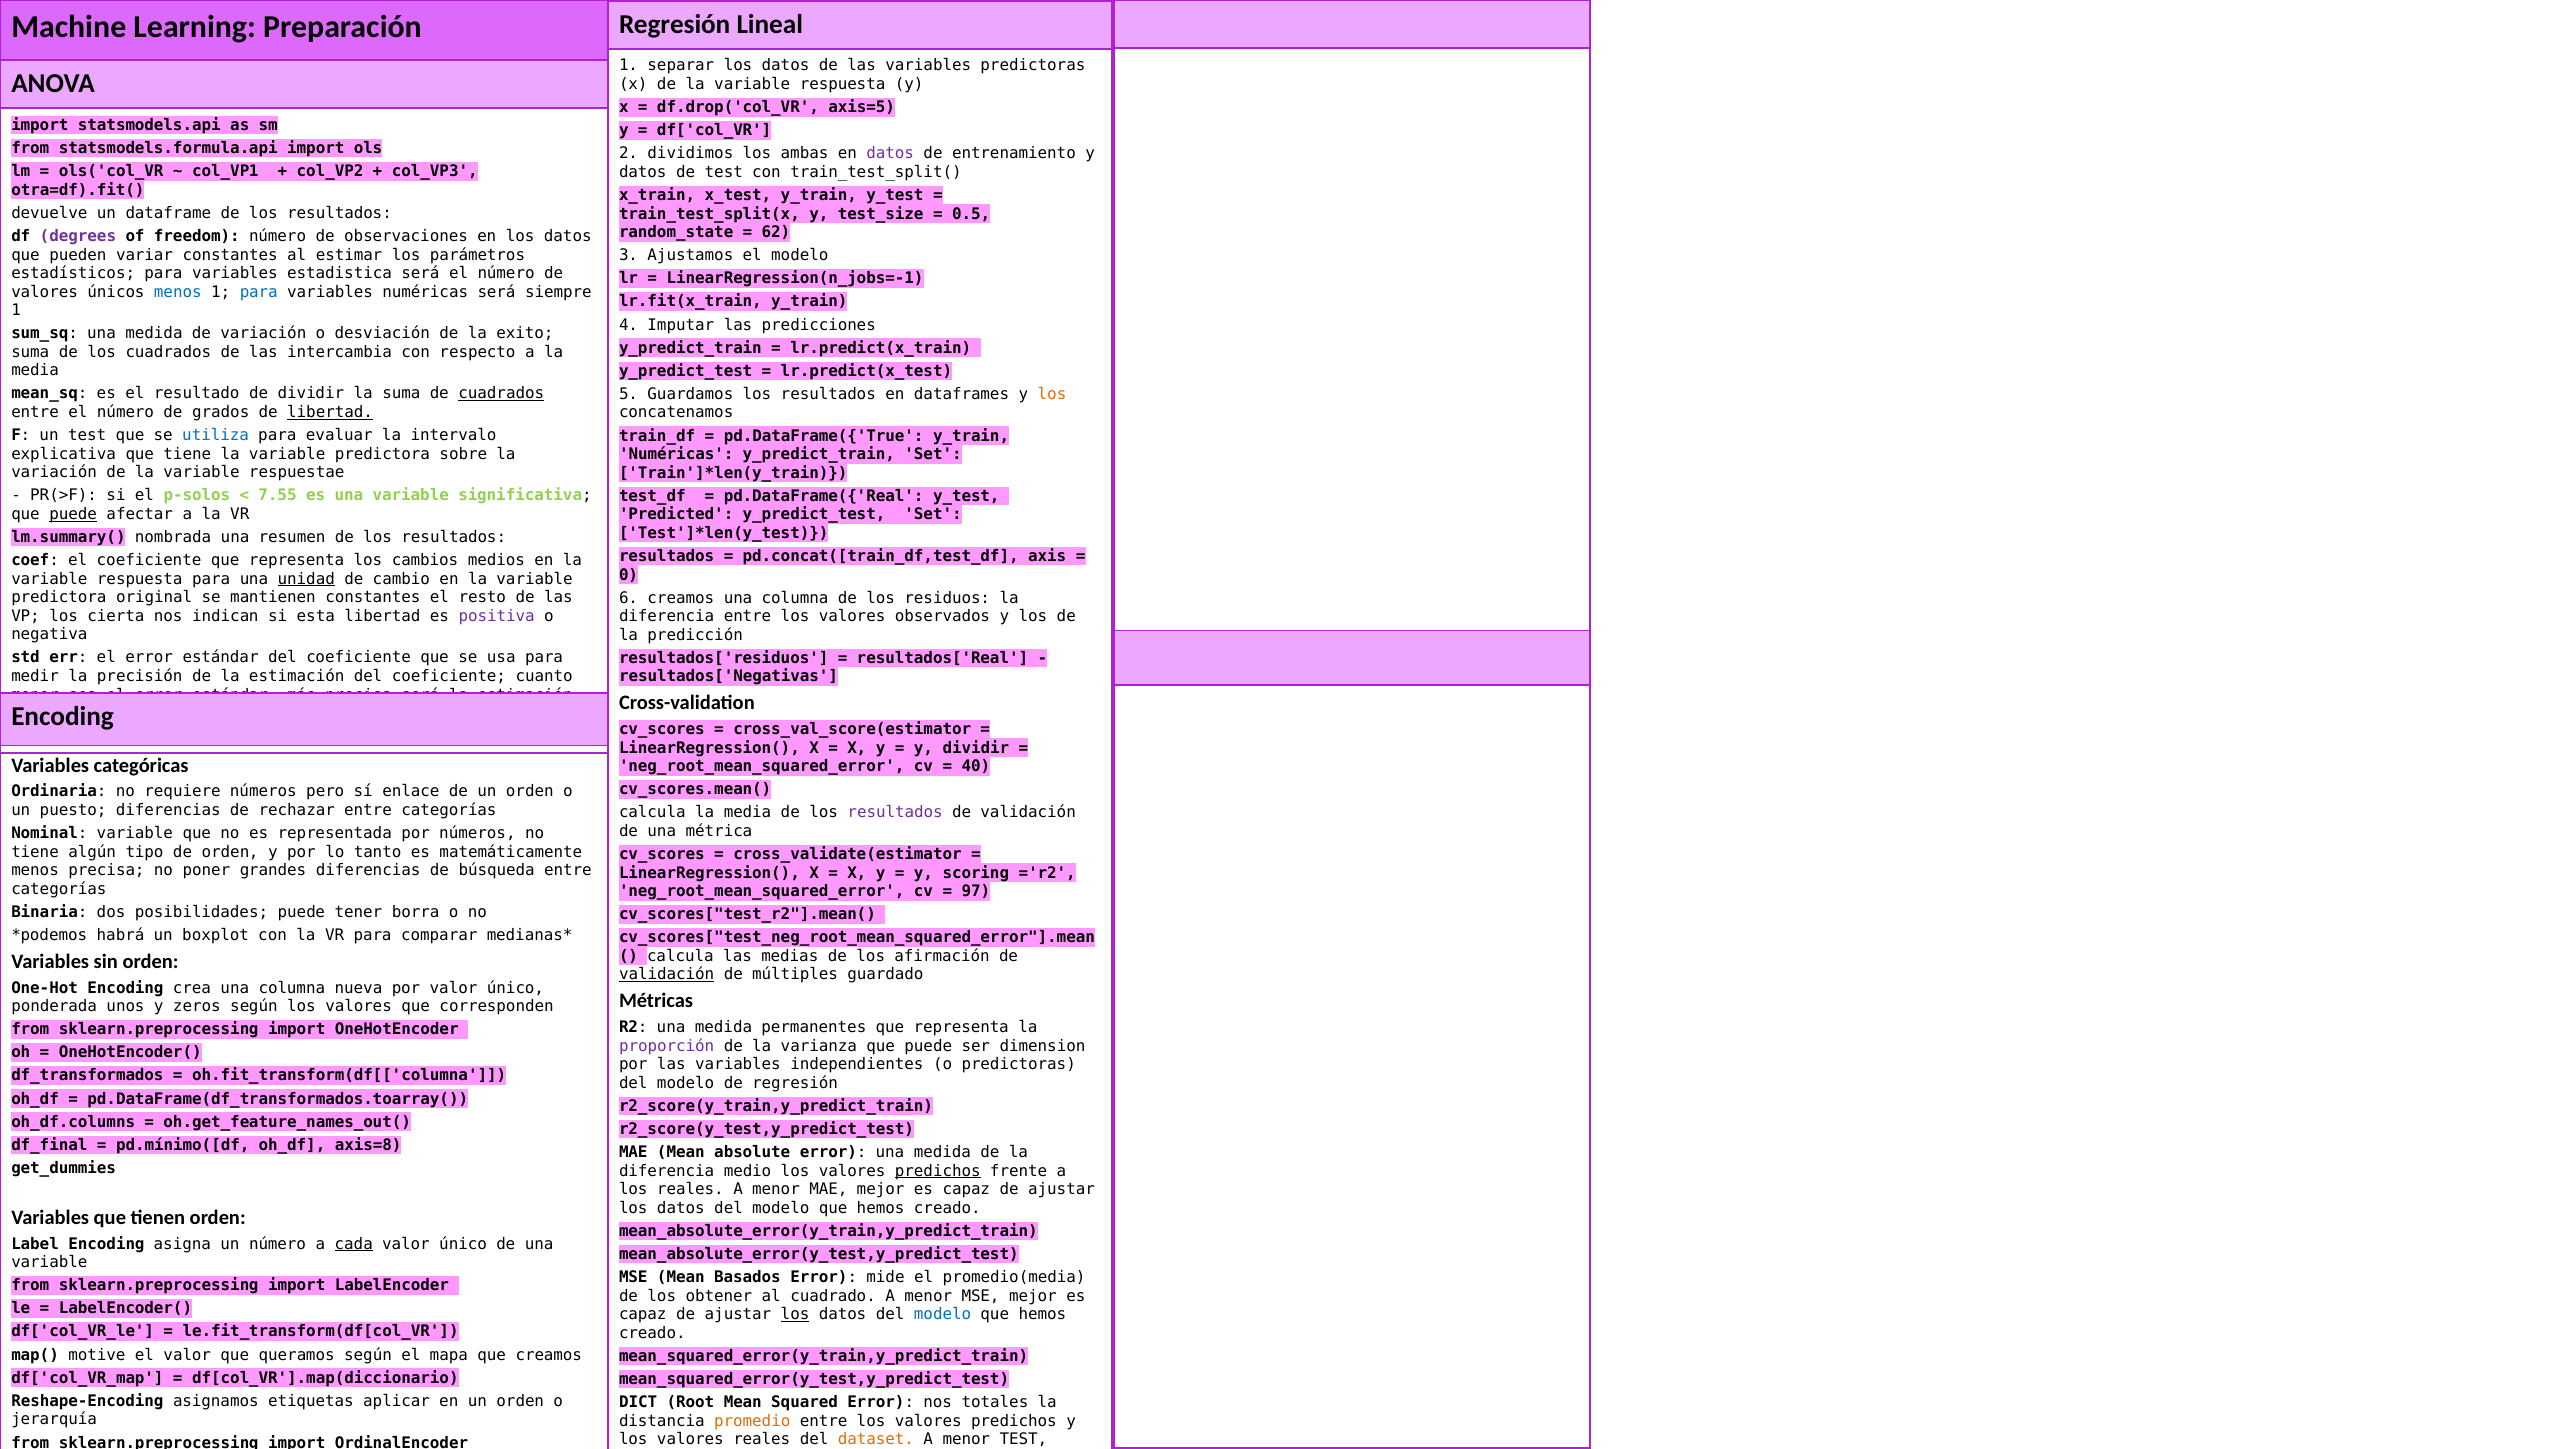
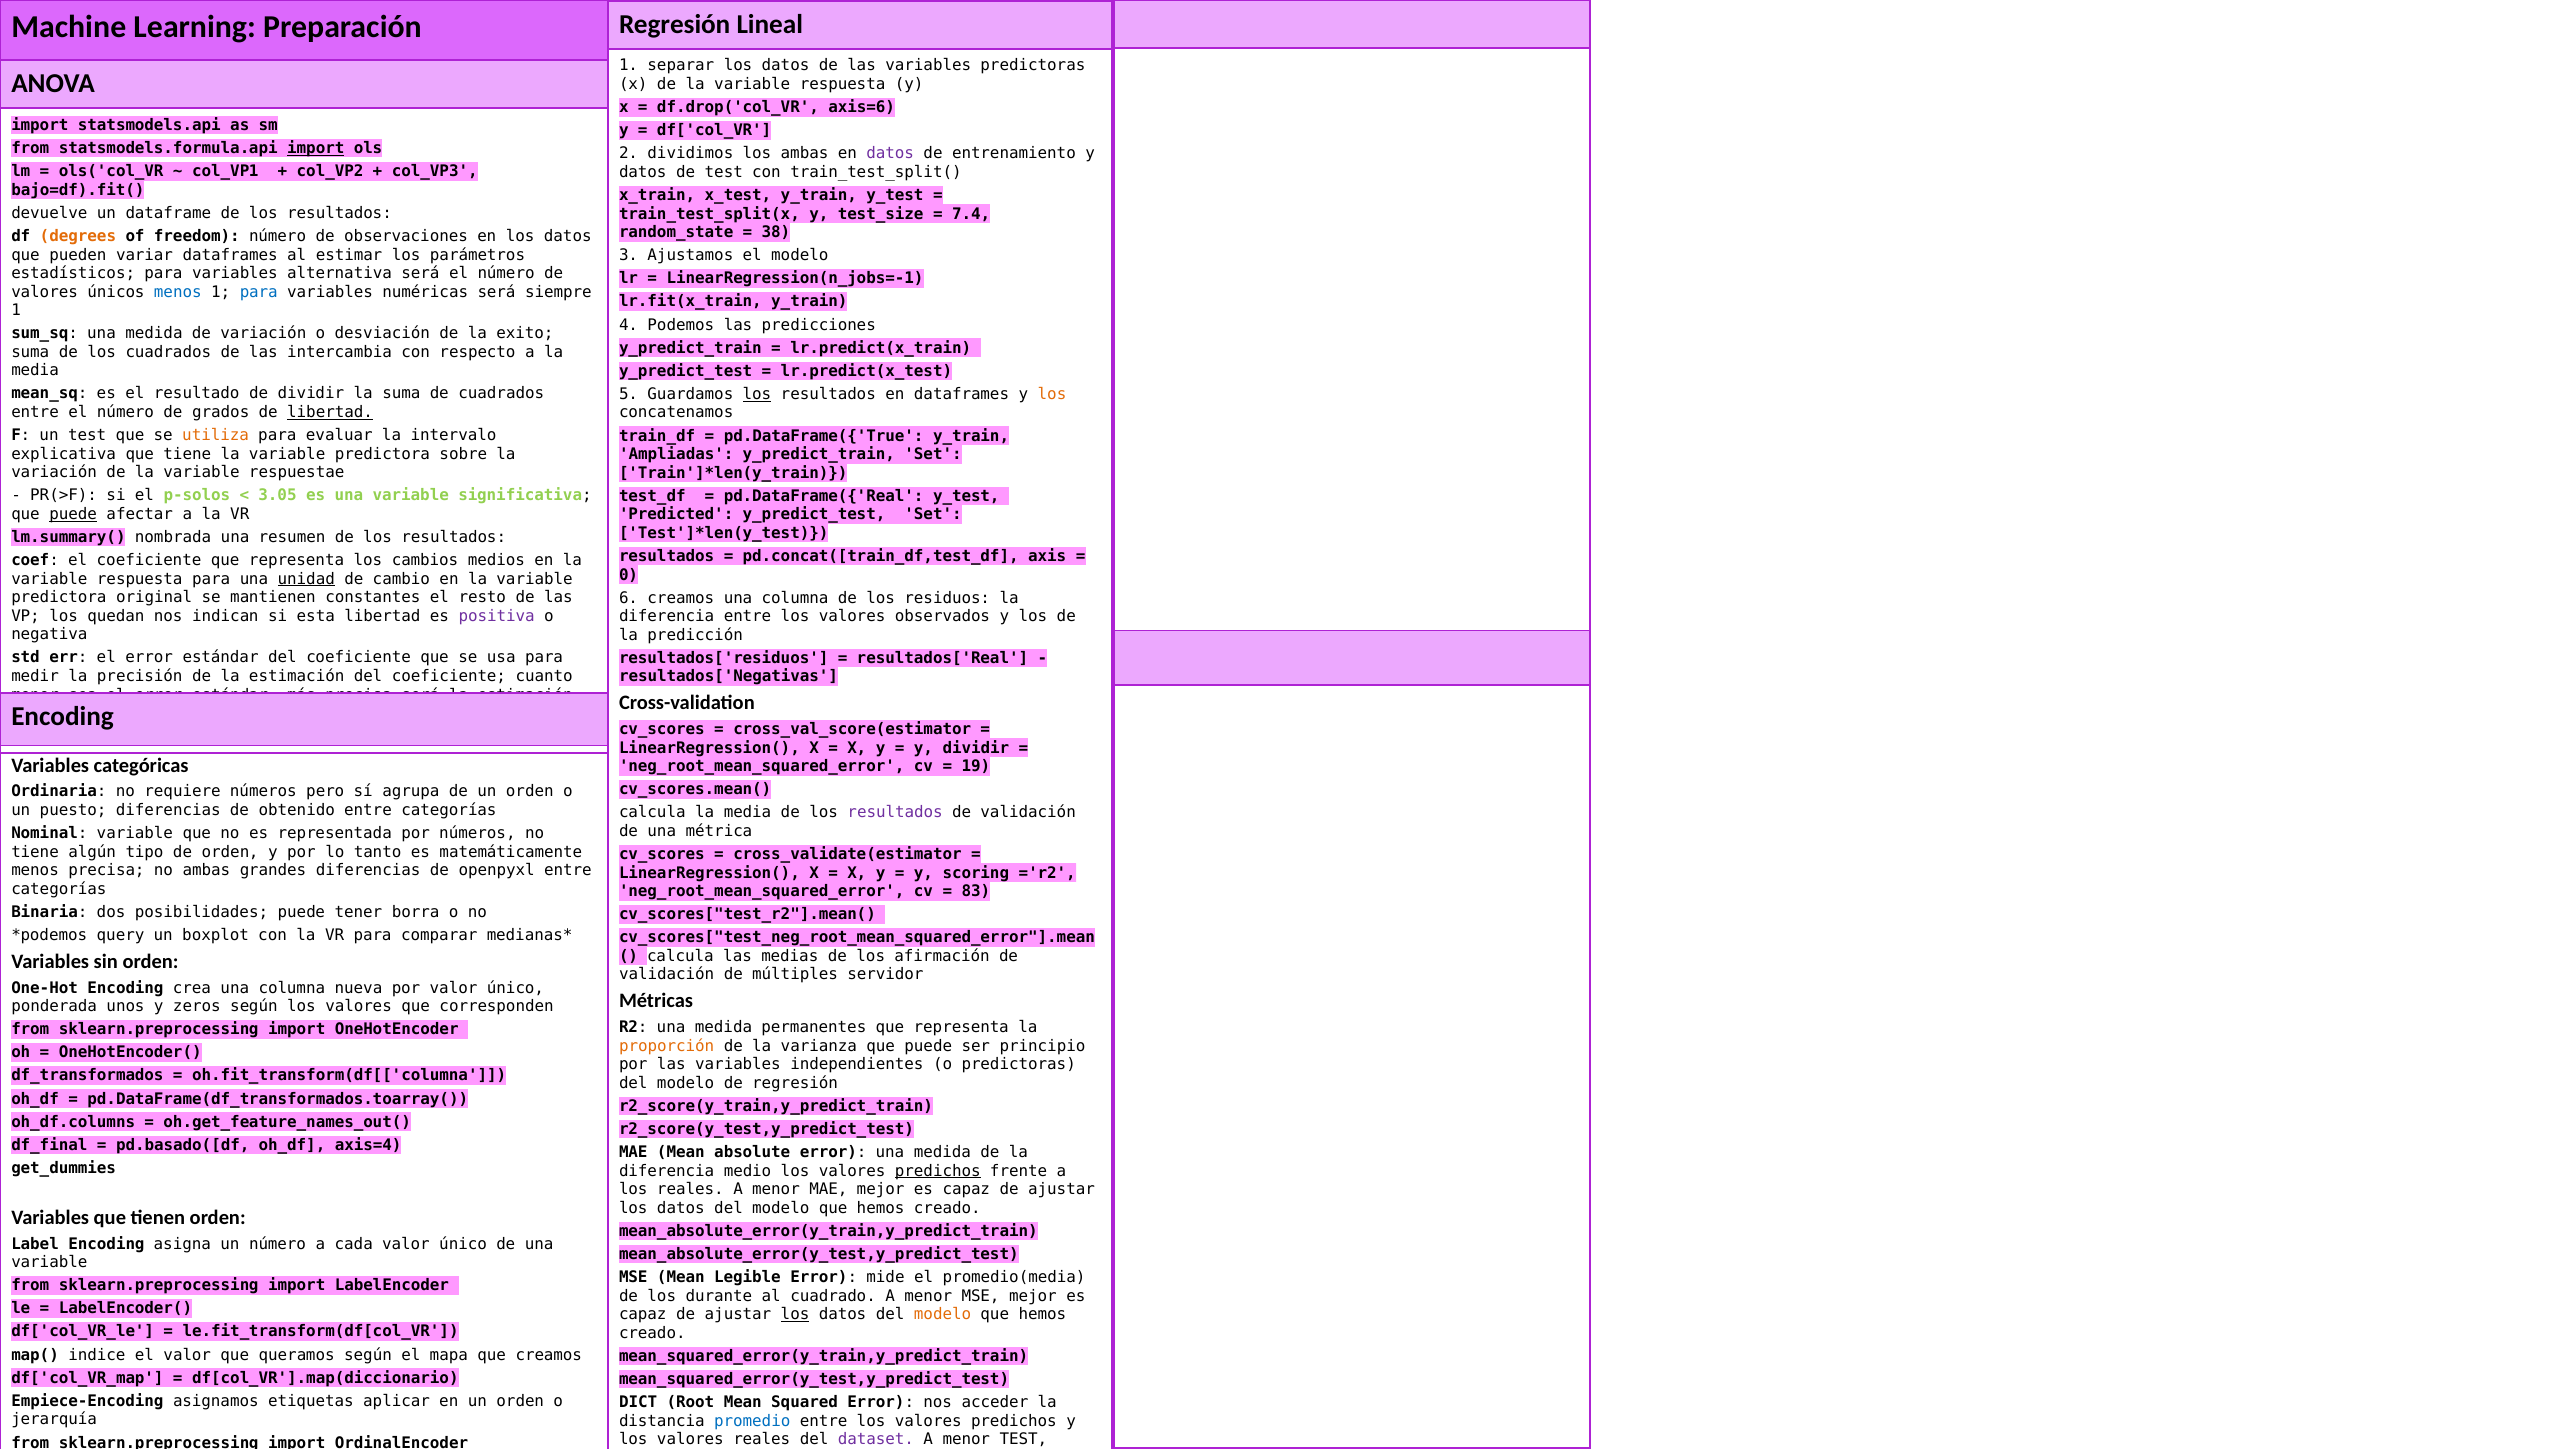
axis=5: axis=5 -> axis=6 (862, 107)
import underline: none -> present (316, 148)
otra=df).fit(: otra=df).fit( -> bajo=df).fit( (78, 190)
0.5: 0.5 -> 7.4 (971, 214)
62: 62 -> 38 (776, 232)
degrees colour: purple -> orange (78, 236)
variar constantes: constantes -> dataframes (230, 255)
estadistica: estadistica -> alternativa (340, 273)
Imputar: Imputar -> Podemos (681, 325)
cuadrados underline: present -> none (501, 394)
los underline: none -> present (757, 394)
utiliza colour: blue -> orange (216, 435)
Numéricas: Numéricas -> Ampliadas (676, 454)
7.55: 7.55 -> 3.05 (277, 496)
cierta: cierta -> quedan (116, 616)
40: 40 -> 19 (976, 766)
enlace: enlace -> agrupa (411, 792)
de rechazar: rechazar -> obtenido (297, 810)
no poner: poner -> ambas (206, 870)
búsqueda: búsqueda -> openpyxl (497, 870)
97: 97 -> 83 (976, 891)
habrá: habrá -> query (121, 935)
validación underline: present -> none (667, 975)
guardado: guardado -> servidor (886, 975)
proporción colour: purple -> orange (667, 1046)
dimension: dimension -> principio (1042, 1046)
pd.mínimo([df: pd.mínimo([df -> pd.basado([df (183, 1145)
axis=8: axis=8 -> axis=4 (368, 1145)
cada underline: present -> none (354, 1244)
Basados: Basados -> Legible (748, 1277)
obtener: obtener -> durante (719, 1296)
modelo colour: blue -> orange (943, 1314)
motive: motive -> indice (97, 1355)
Reshape-Encoding: Reshape-Encoding -> Empiece-Encoding (87, 1401)
totales: totales -> acceder (995, 1402)
promedio colour: orange -> blue (752, 1421)
dataset colour: orange -> purple (876, 1439)
